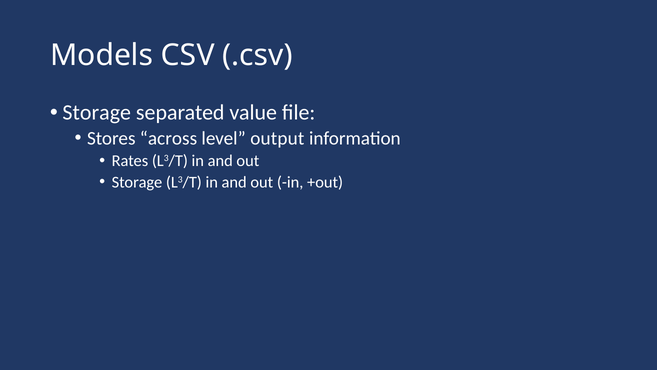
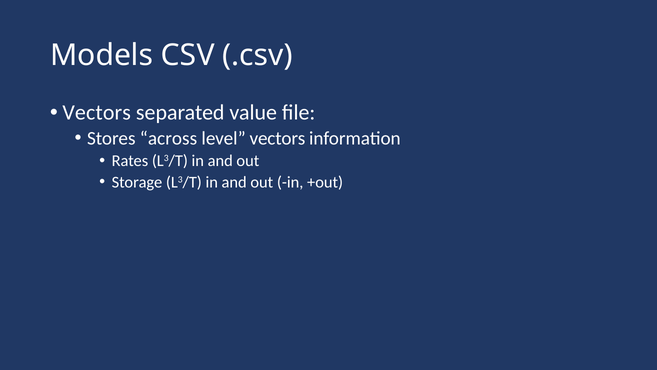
Storage: Storage -> Vectors (97, 113)
level output: output -> vectors (277, 138)
